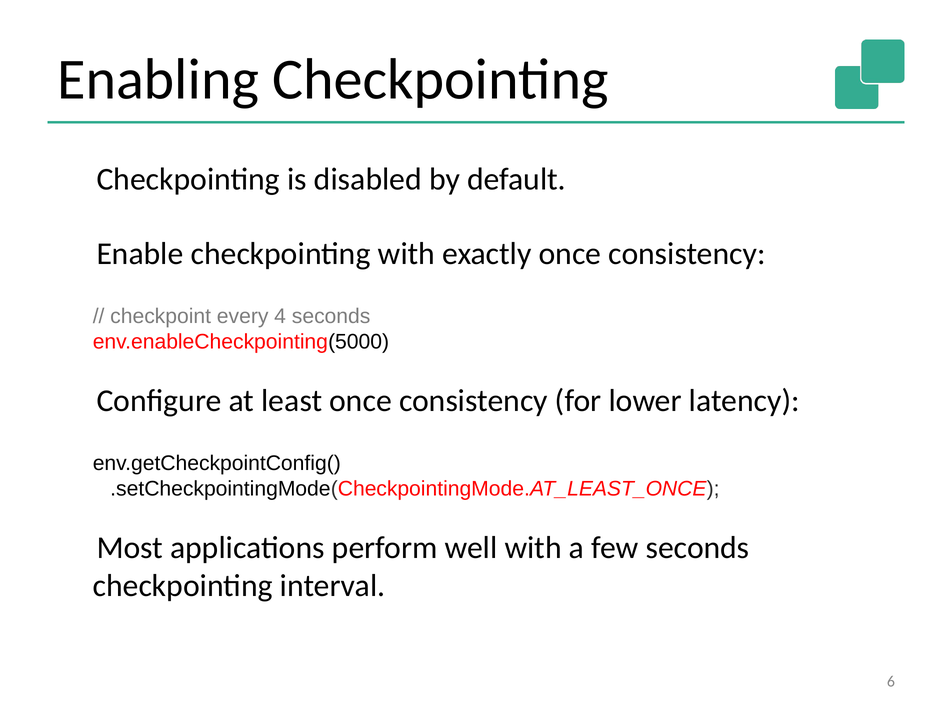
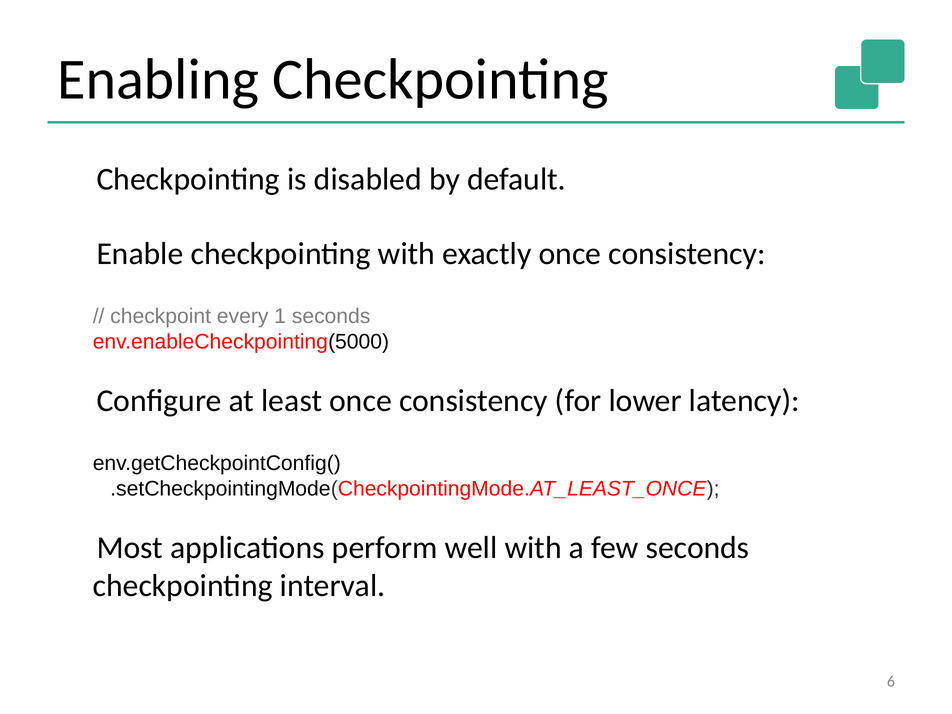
4: 4 -> 1 (280, 316)
